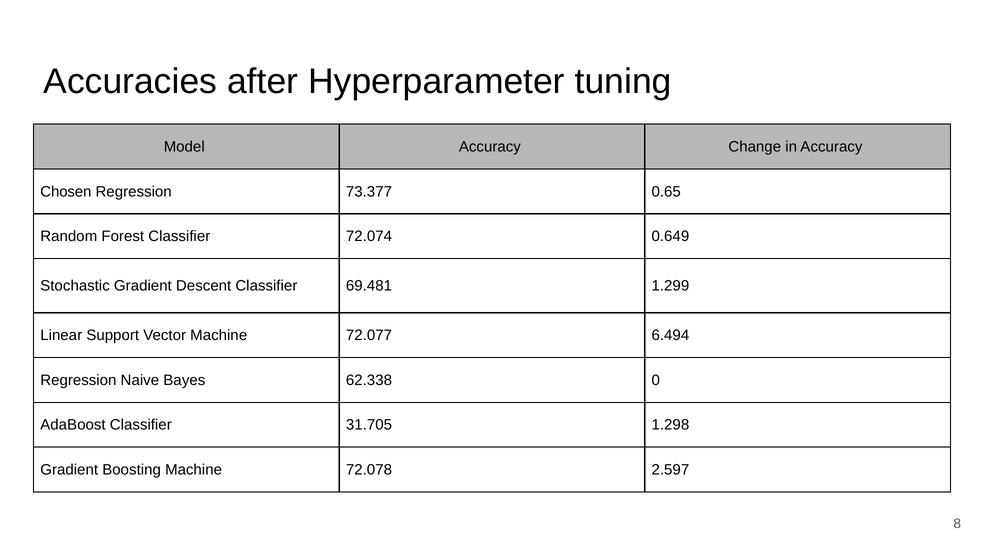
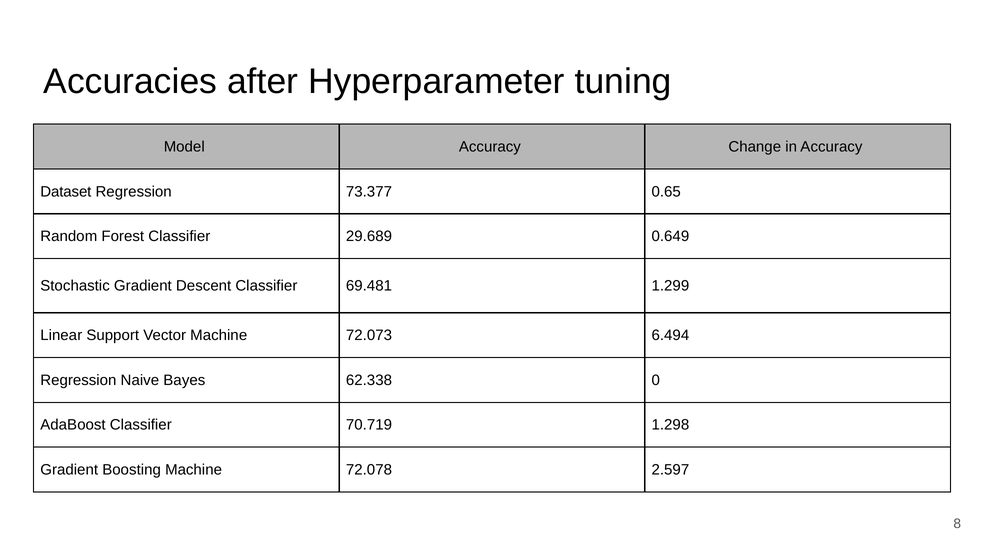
Chosen: Chosen -> Dataset (66, 191)
72.074: 72.074 -> 29.689 (369, 236)
72.077: 72.077 -> 72.073 (369, 335)
31.705: 31.705 -> 70.719 (369, 425)
